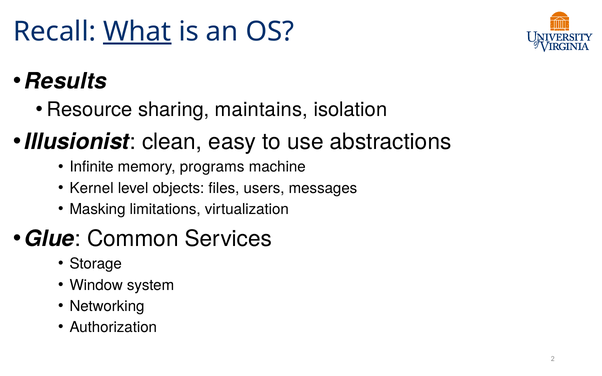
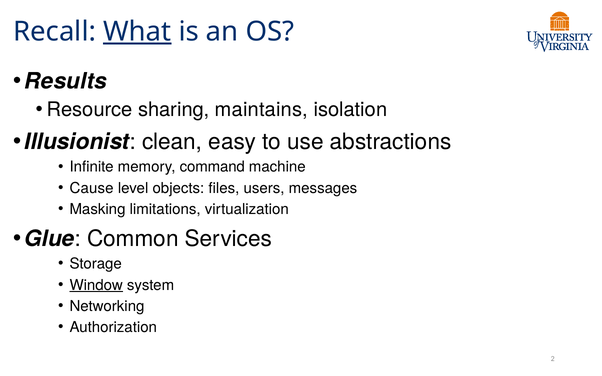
programs: programs -> command (212, 167)
Kernel: Kernel -> Cause (92, 188)
Window underline: none -> present (96, 285)
